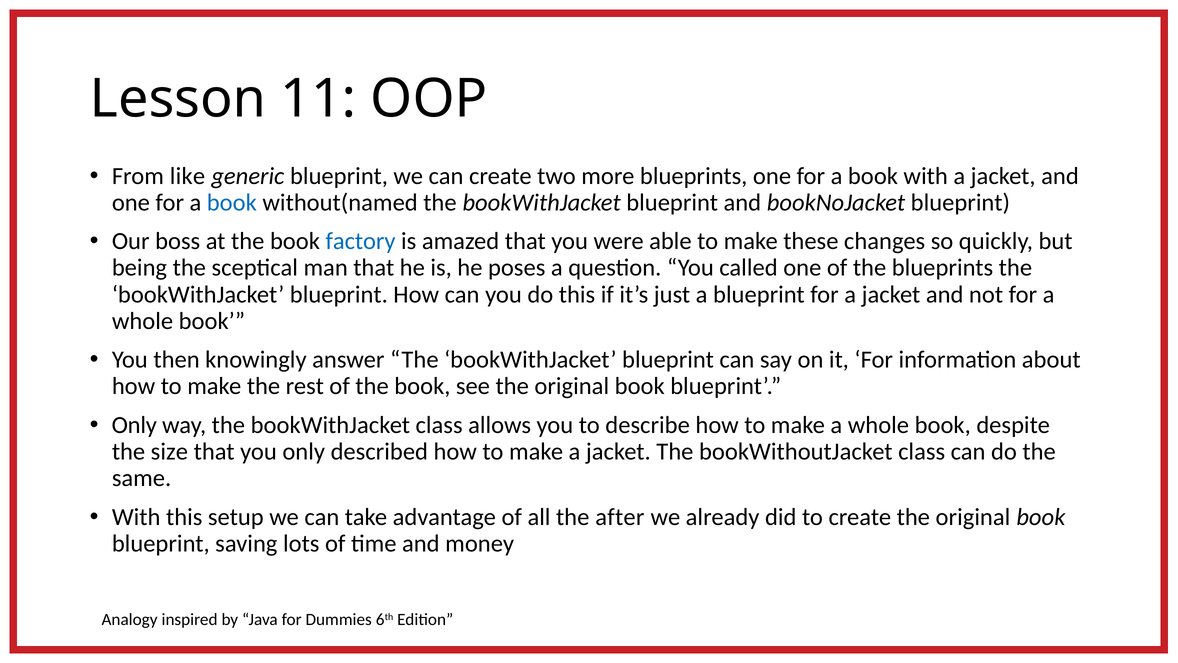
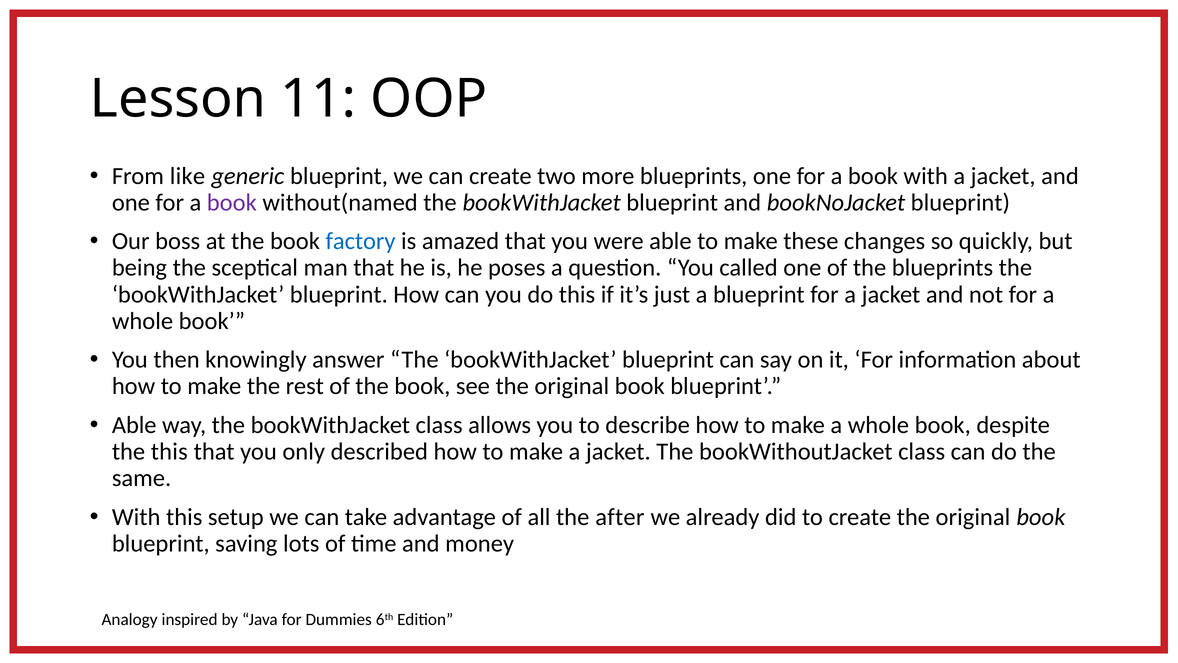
book colour: blue -> purple (232, 202)
Only: Only -> Able (134, 425)
the size: size -> this (169, 452)
